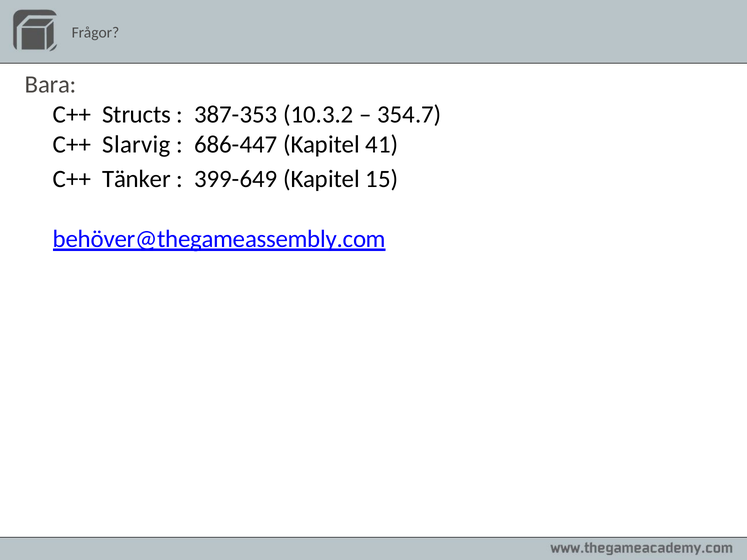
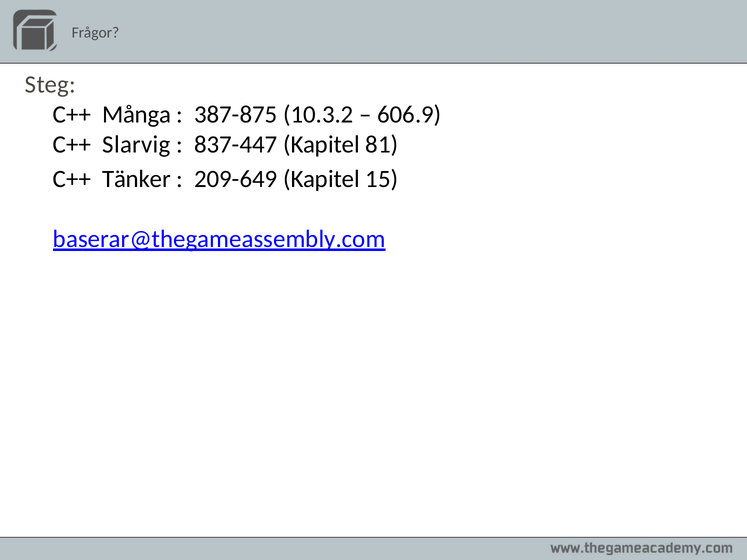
Bara: Bara -> Steg (50, 85)
Structs: Structs -> Många (137, 115)
387-353: 387-353 -> 387-875 (236, 115)
354.7: 354.7 -> 606.9 (409, 115)
686-447: 686-447 -> 837-447 (236, 144)
41: 41 -> 81 (382, 144)
399-649: 399-649 -> 209-649 (236, 179)
behöver@thegameassembly.com: behöver@thegameassembly.com -> baserar@thegameassembly.com (219, 239)
